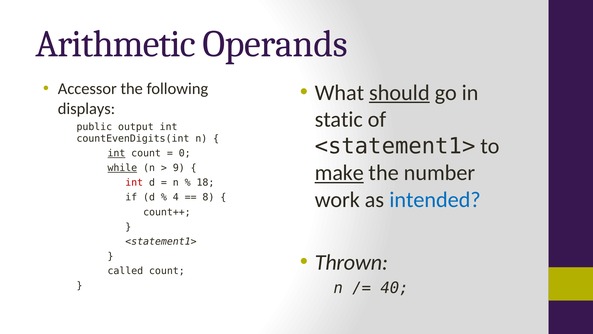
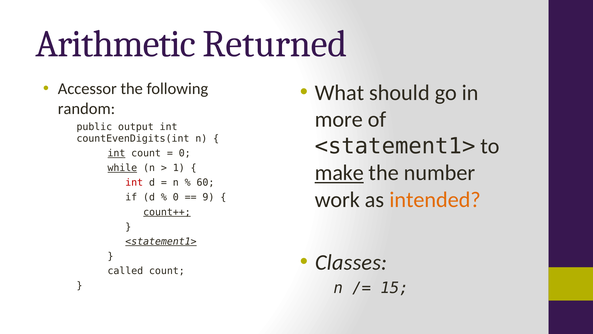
Operands: Operands -> Returned (275, 44)
should underline: present -> none (399, 93)
displays: displays -> random (86, 108)
static: static -> more (339, 119)
9: 9 -> 1 (179, 168)
18: 18 -> 60 (205, 182)
intended colour: blue -> orange (435, 199)
4: 4 -> 0 (176, 197)
8: 8 -> 9 (208, 197)
count++ underline: none -> present (167, 212)
<statement1> underline: none -> present (161, 241)
Thrown: Thrown -> Classes (351, 262)
40: 40 -> 15 (395, 288)
